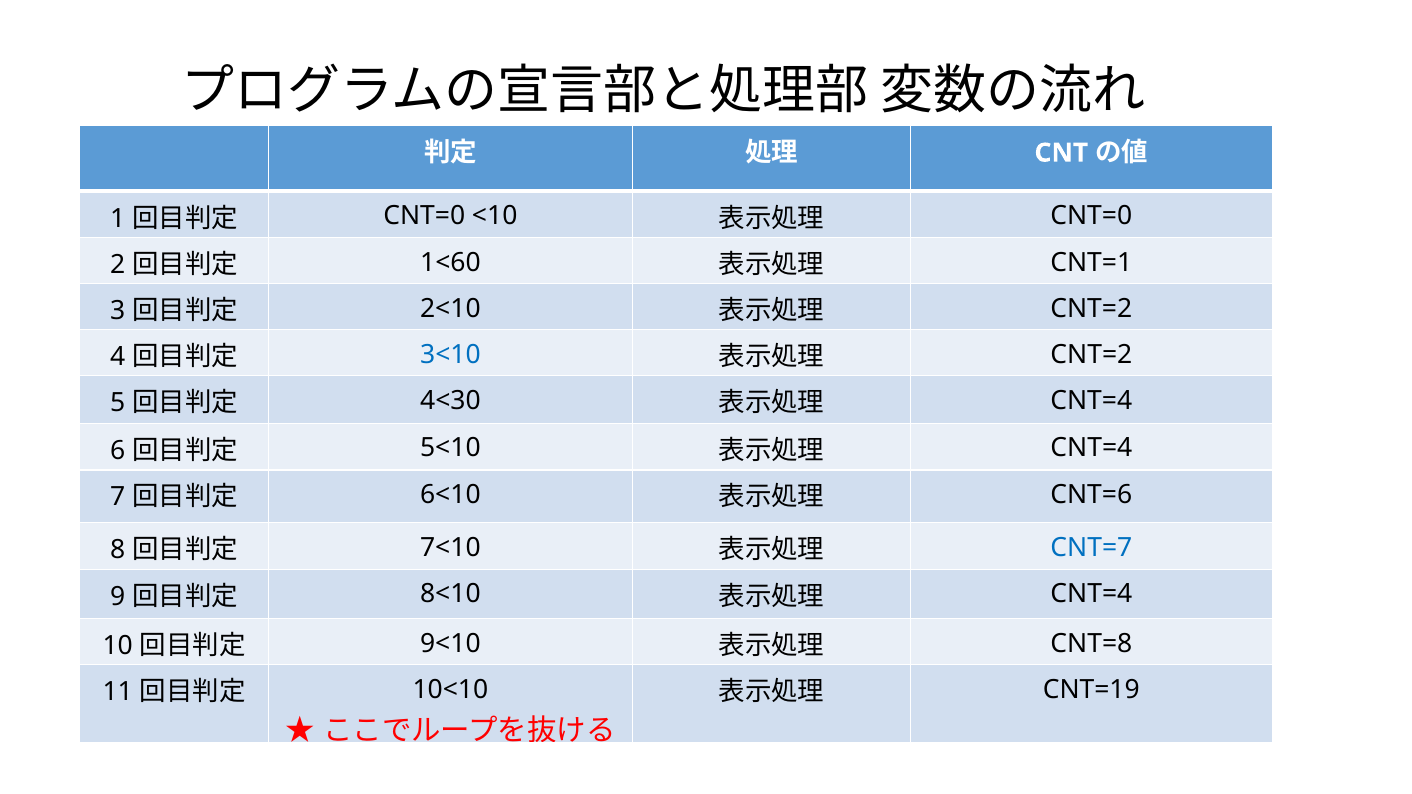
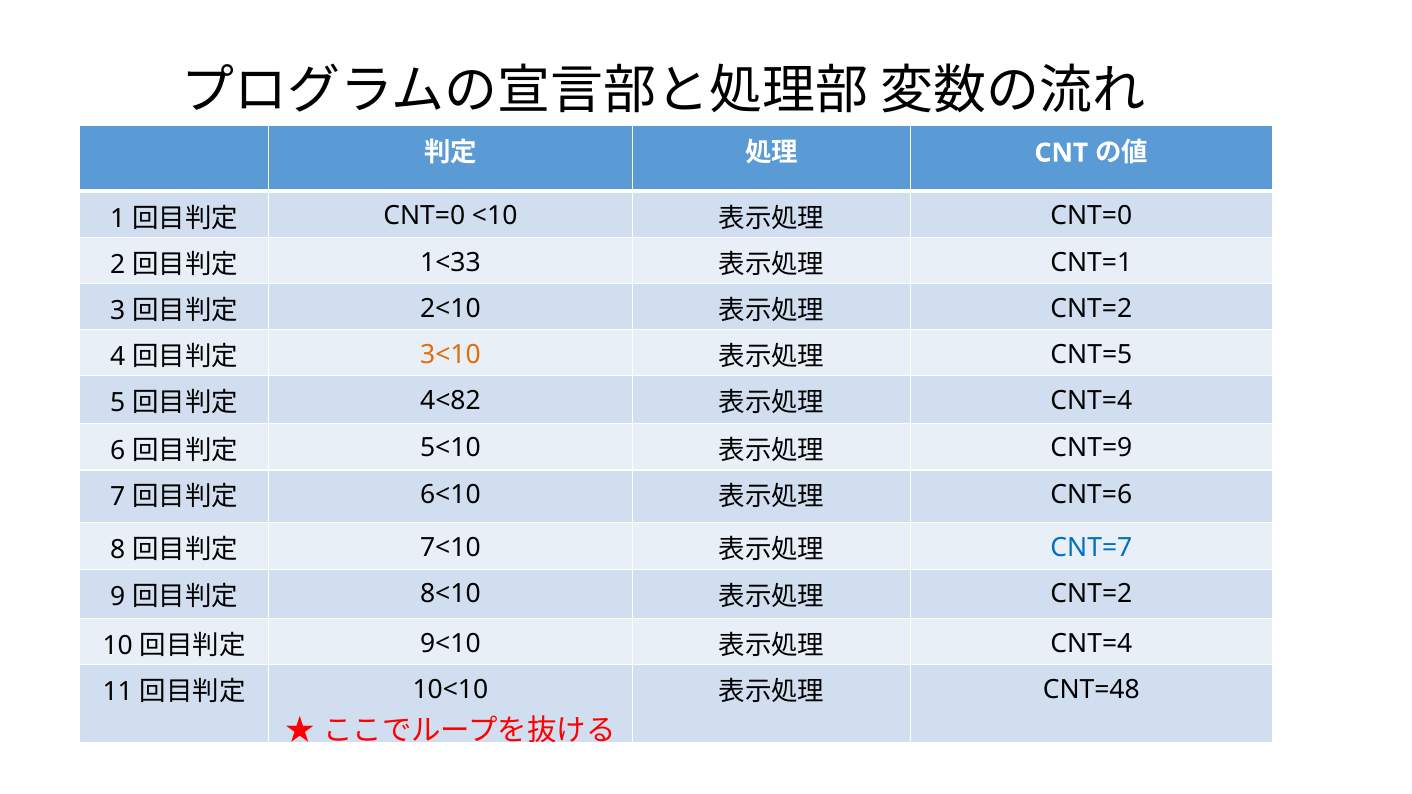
1<60: 1<60 -> 1<33 (450, 262)
3<10 colour: blue -> orange (450, 355)
CNT=2: CNT=2 -> CNT=5 (1091, 355)
4<30: 4<30 -> 4<82 (450, 401)
CNT=4: CNT=4 -> CNT=9 (1091, 448)
CNT=4: CNT=4 -> CNT=2 (1091, 594)
CNT=8: CNT=8 -> CNT=4 (1091, 644)
CNT=19: CNT=19 -> CNT=48 (1091, 690)
